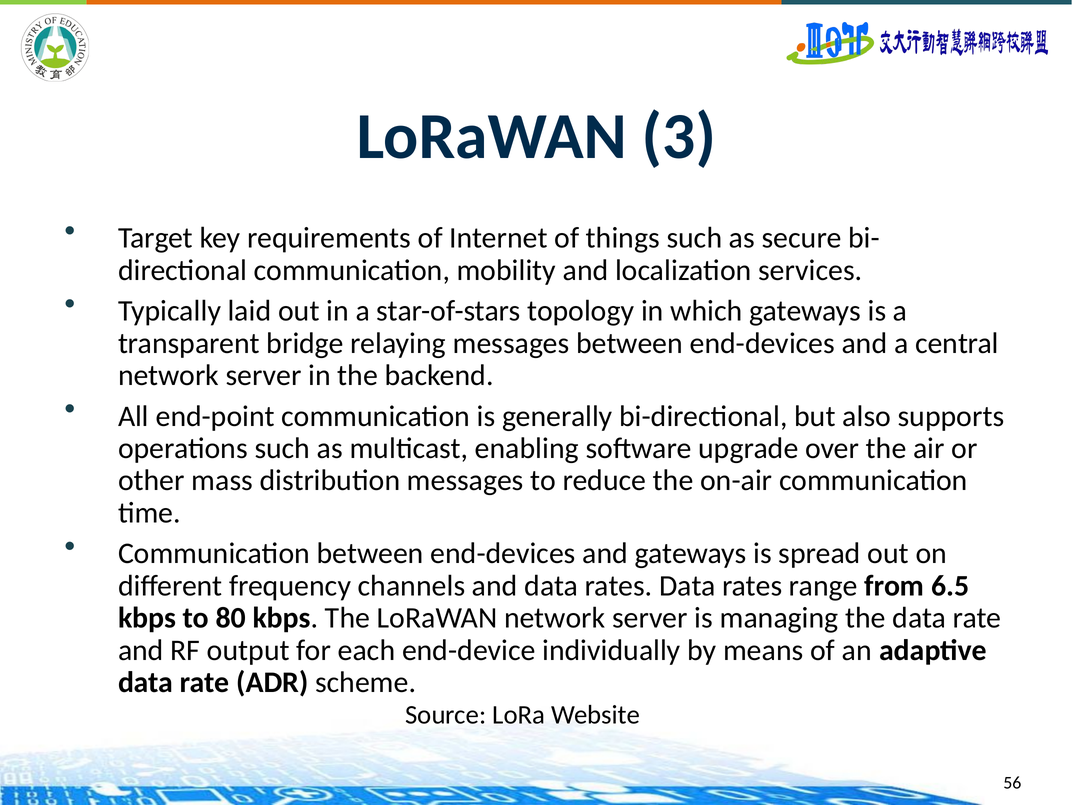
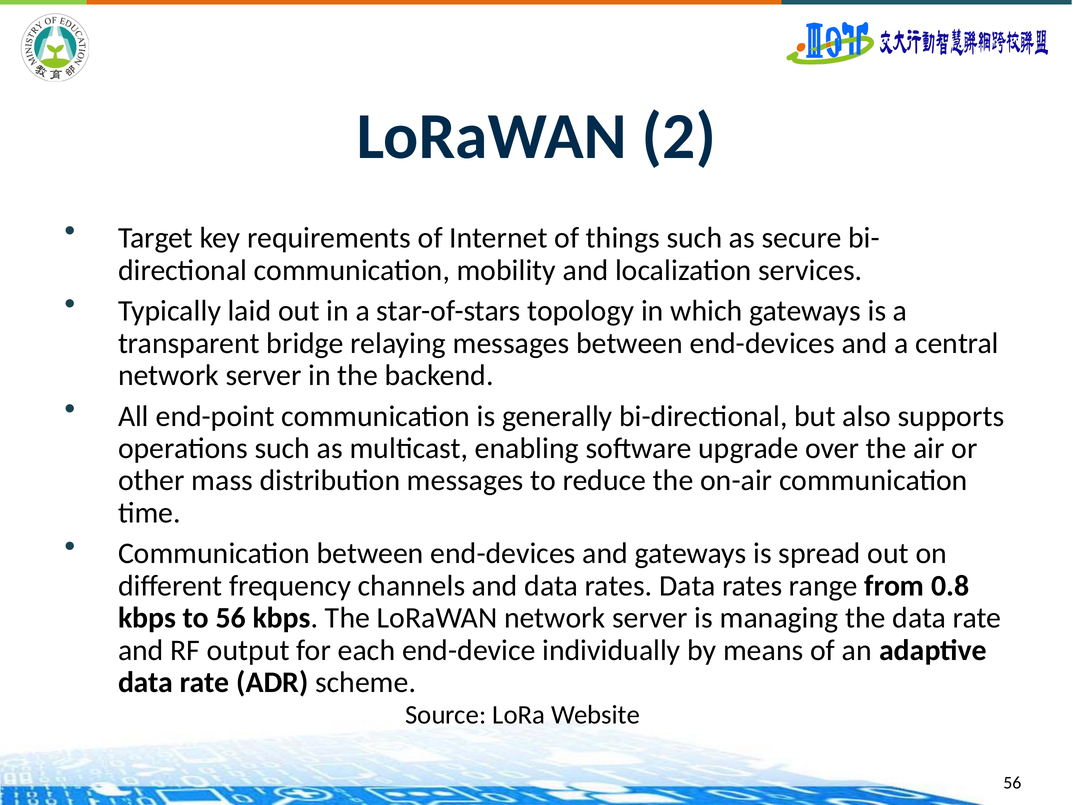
3: 3 -> 2 (679, 137)
6.5: 6.5 -> 0.8 (950, 586)
to 80: 80 -> 56 (231, 618)
